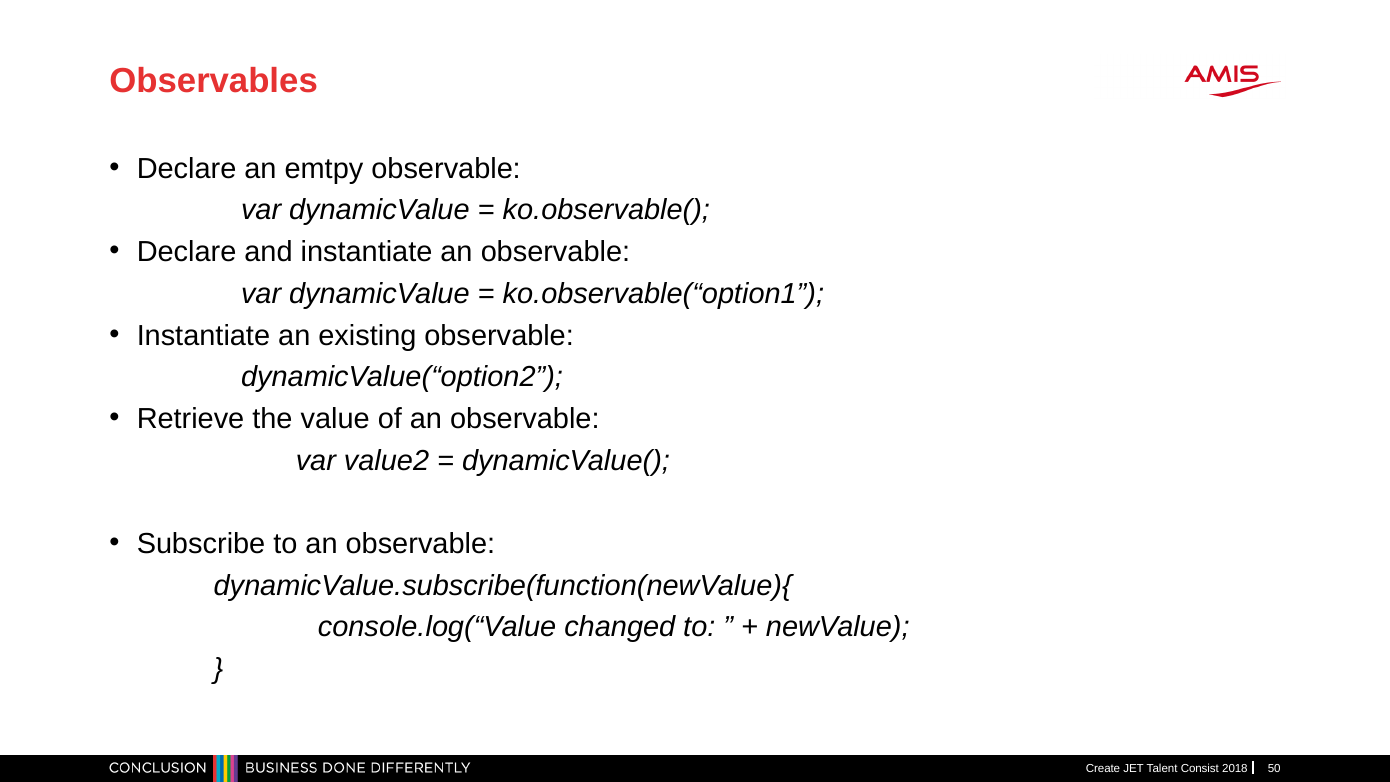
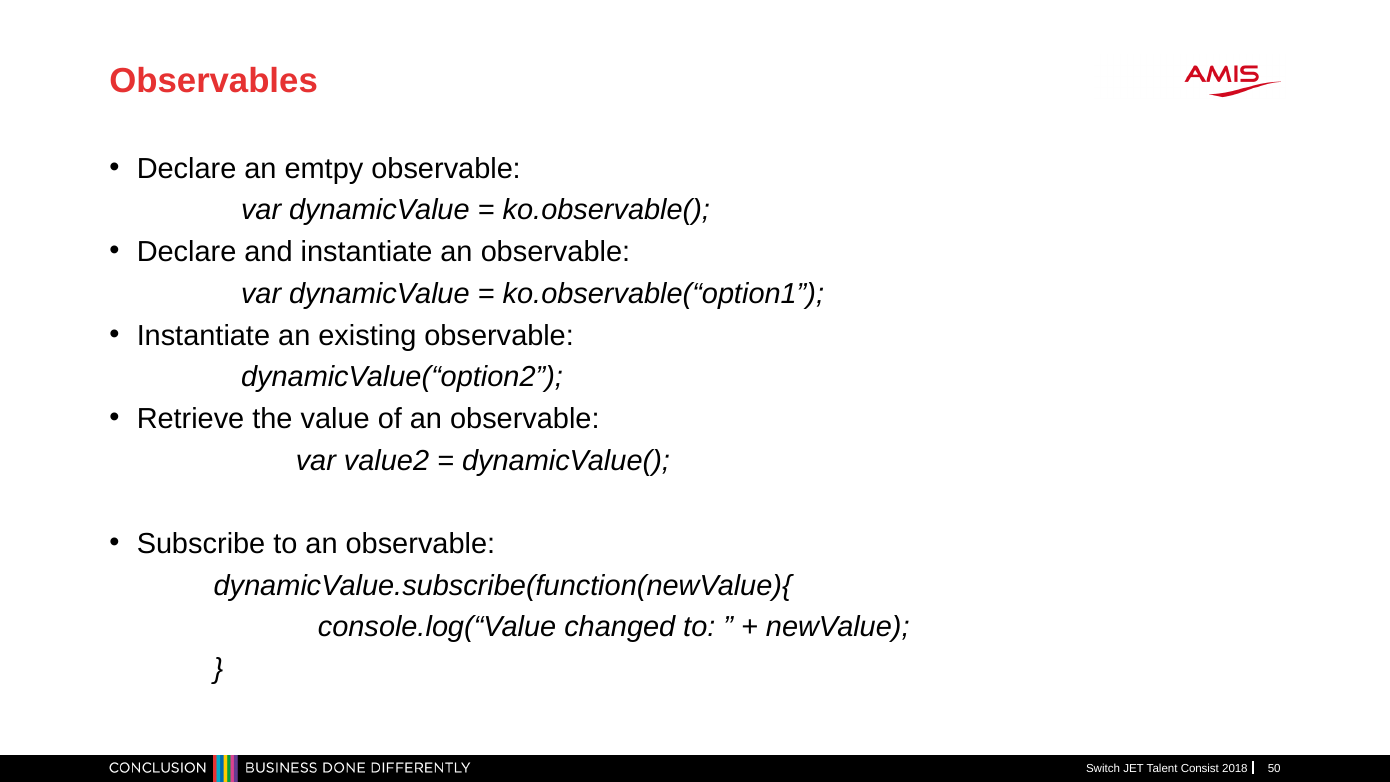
Create: Create -> Switch (1103, 768)
